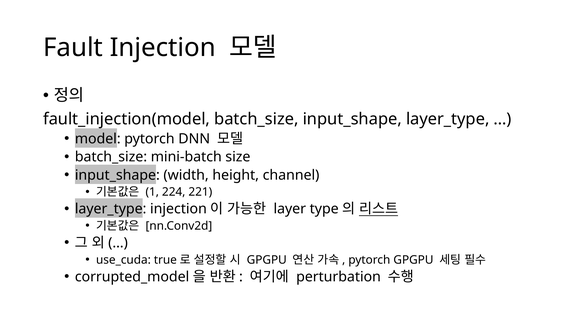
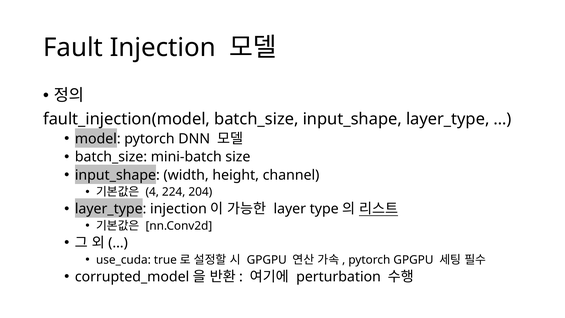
1: 1 -> 4 (152, 192)
221: 221 -> 204 (200, 192)
